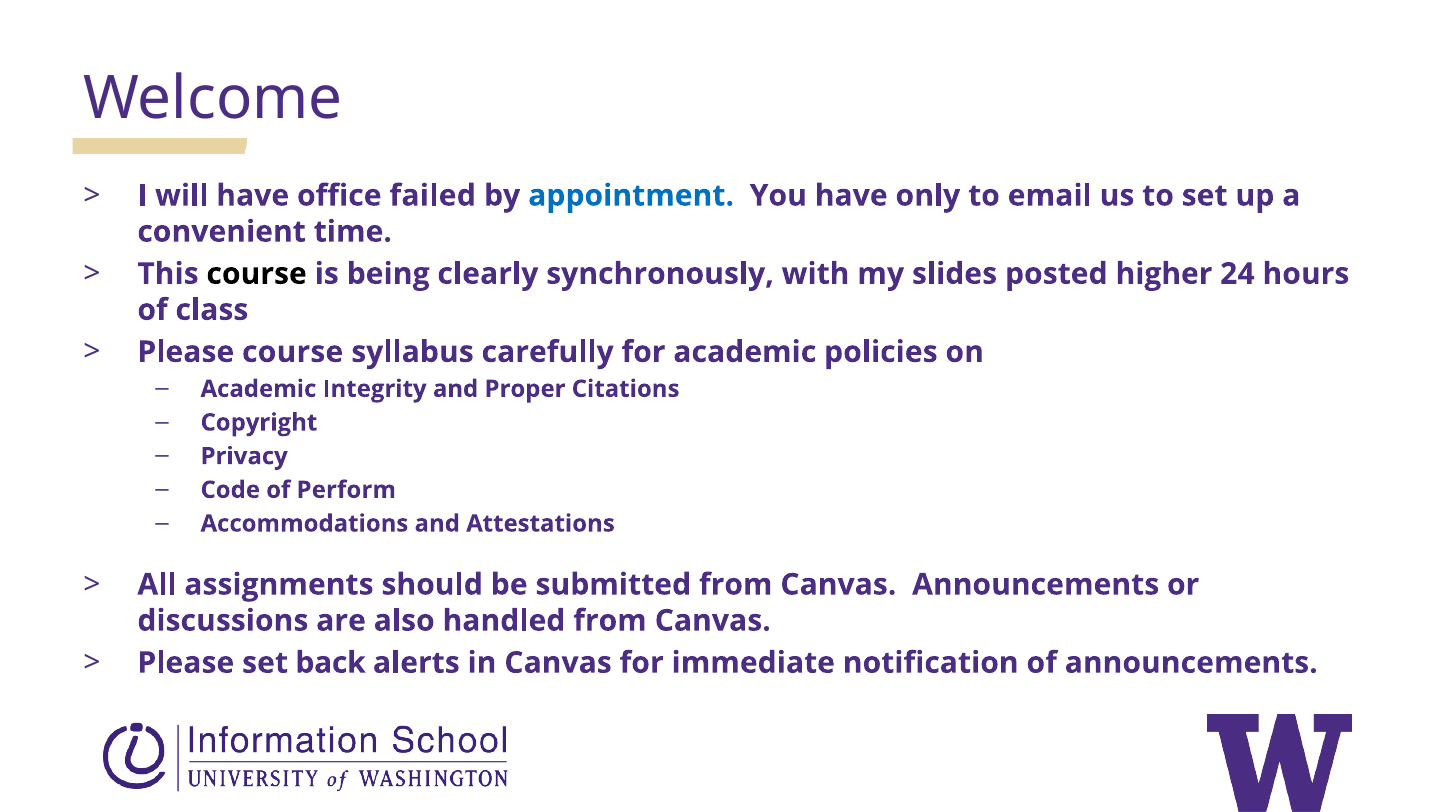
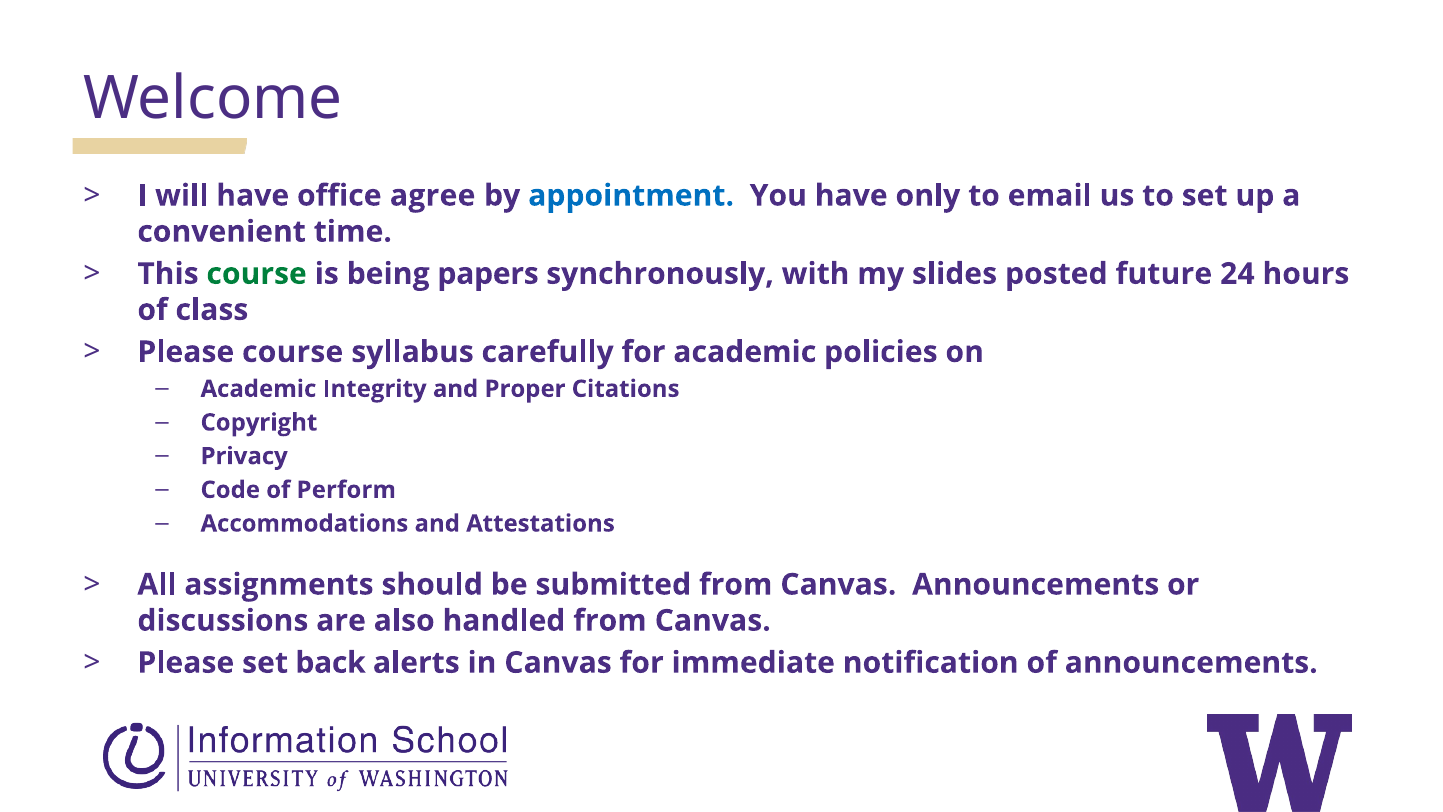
failed: failed -> agree (433, 196)
course colour: black -> green (257, 274)
clearly: clearly -> papers (488, 274)
higher: higher -> future (1164, 274)
